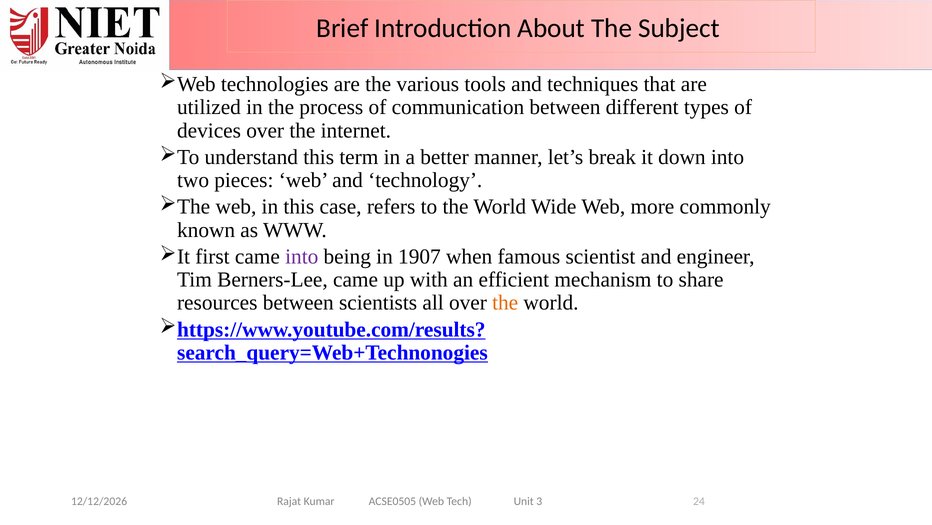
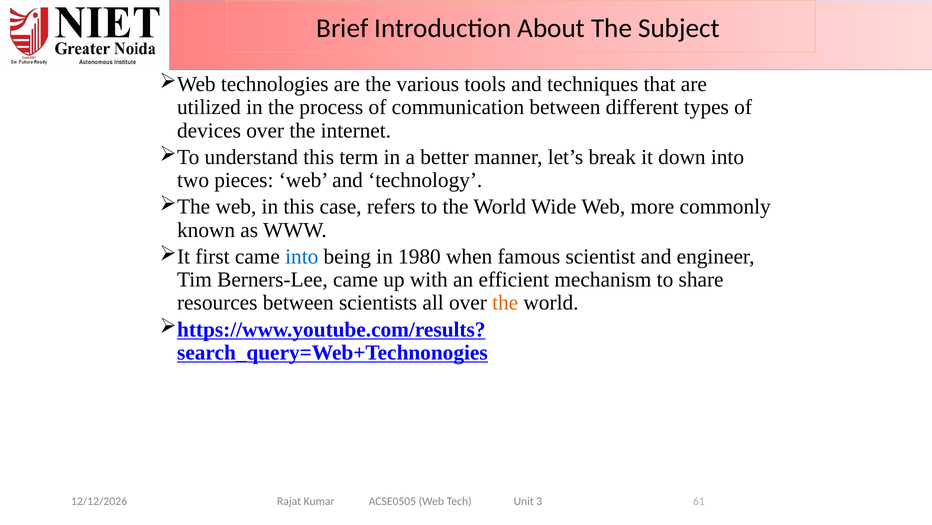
into colour: purple -> blue (302, 256)
1907: 1907 -> 1980 (419, 256)
24: 24 -> 61 (699, 501)
